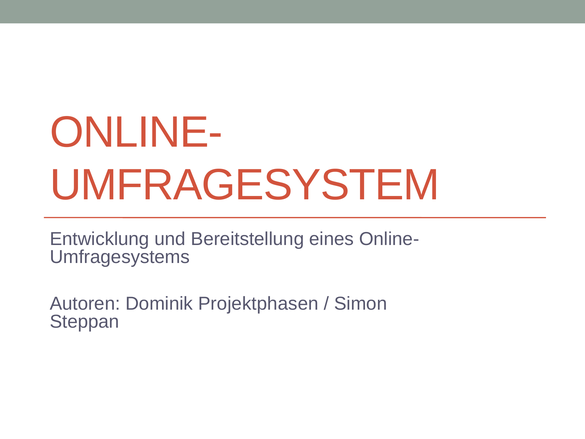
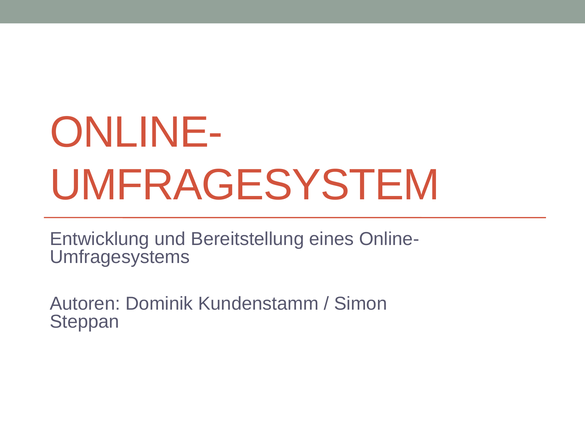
Projektphasen: Projektphasen -> Kundenstamm (258, 303)
